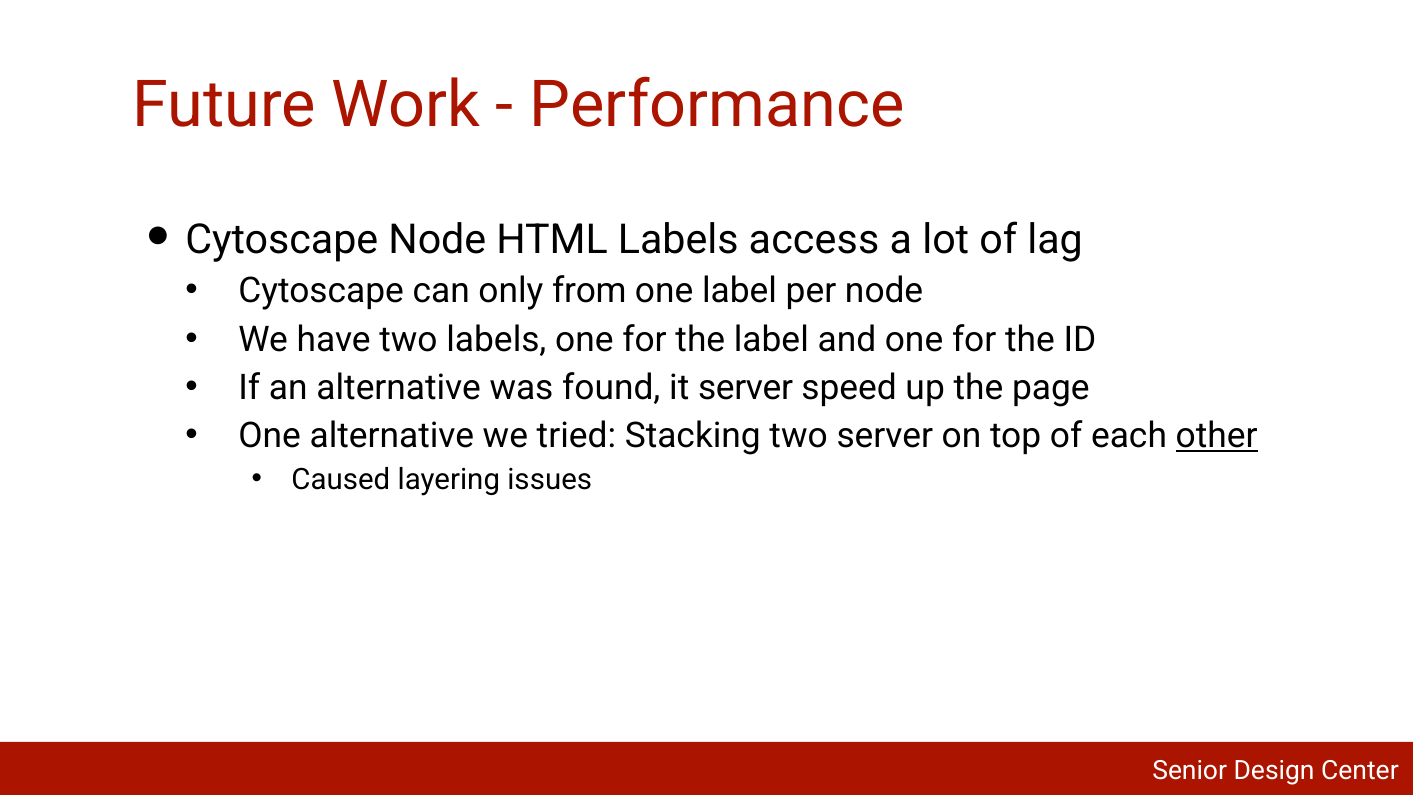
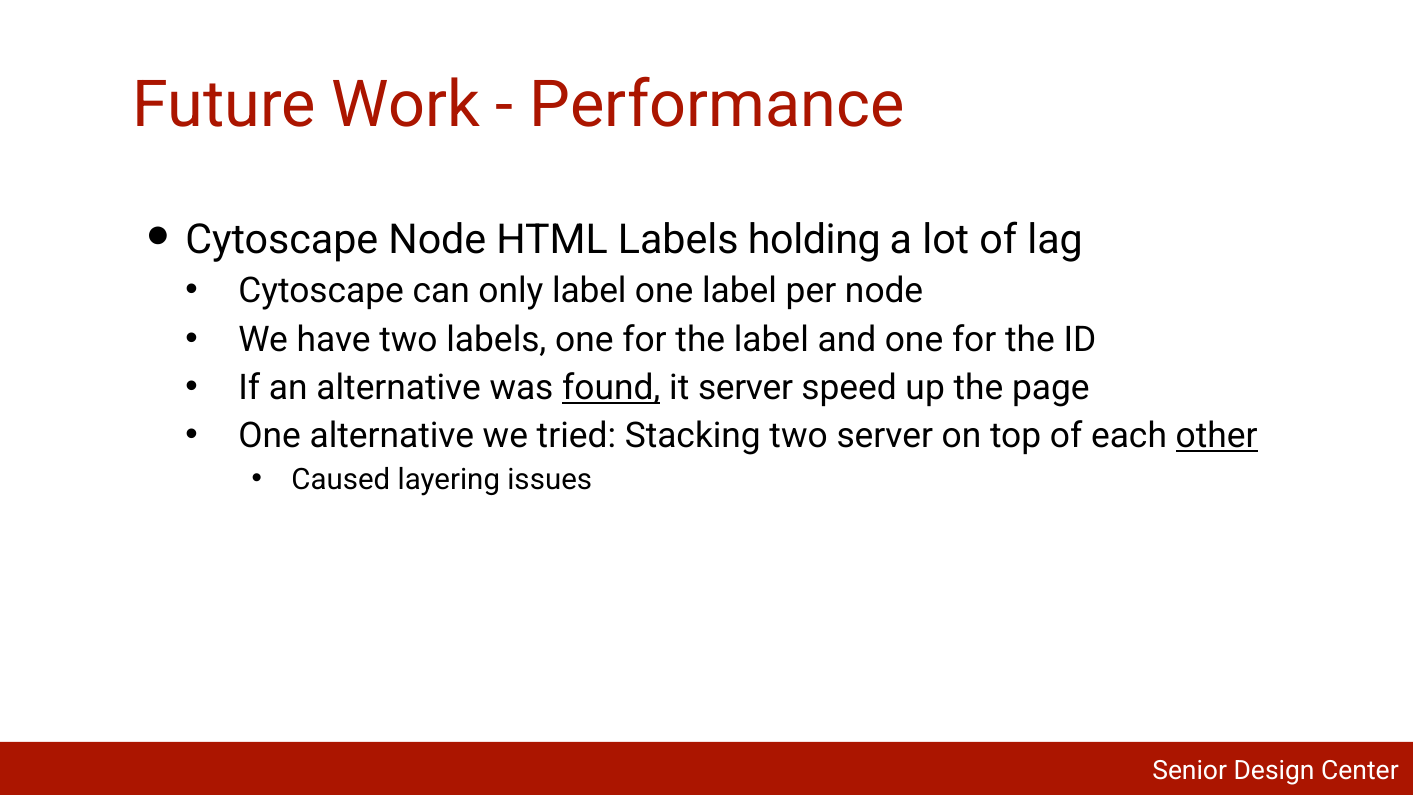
access: access -> holding (814, 240)
only from: from -> label (589, 291)
found underline: none -> present (611, 388)
